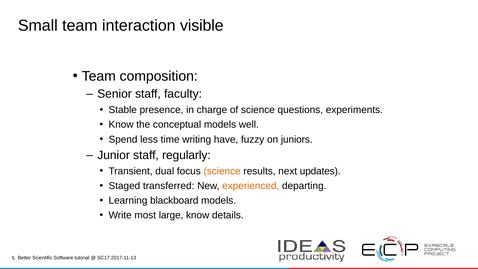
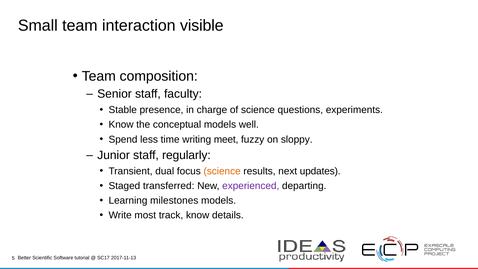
have: have -> meet (226, 139)
juniors: juniors -> sloppy (297, 139)
experienced colour: orange -> purple (251, 186)
blackboard: blackboard -> milestones (174, 201)
large: large -> track (171, 215)
